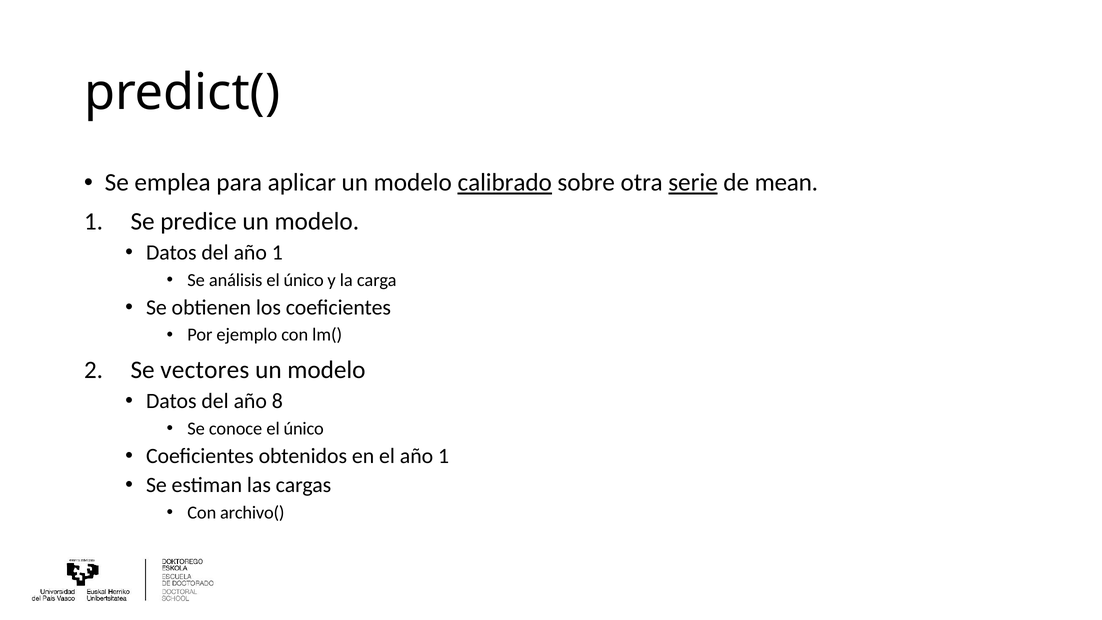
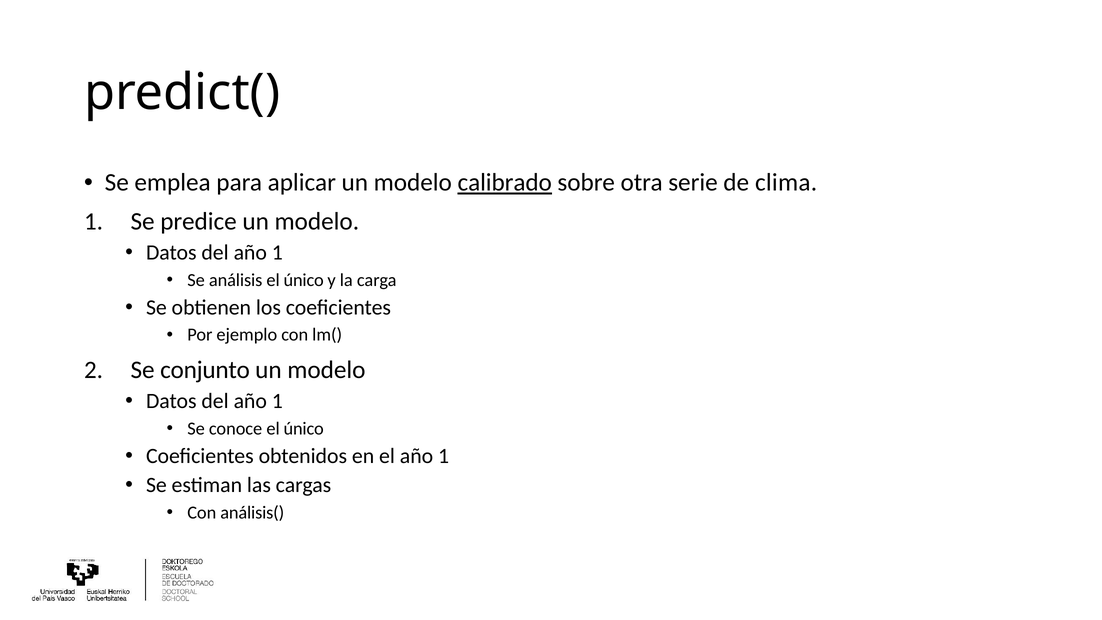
serie underline: present -> none (693, 183)
mean: mean -> clima (786, 183)
vectores: vectores -> conjunto (205, 370)
8: 8 -> 1 (277, 401)
archivo(: archivo( -> análisis( (252, 512)
